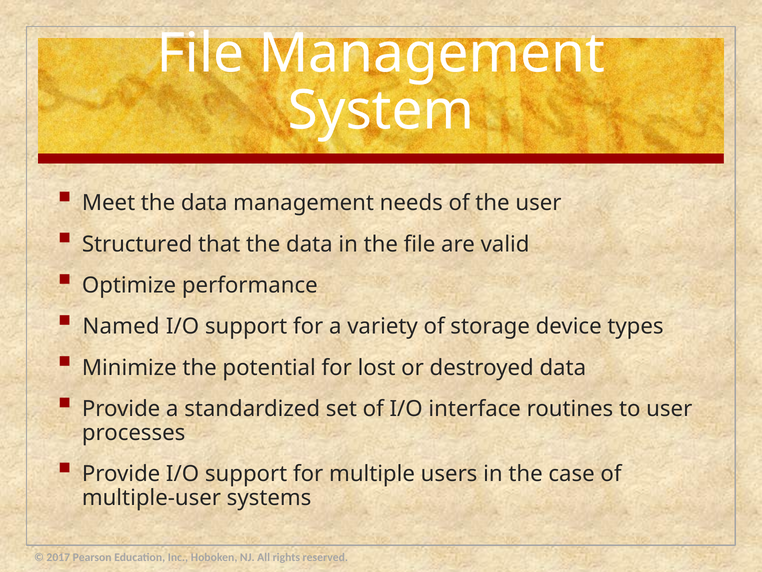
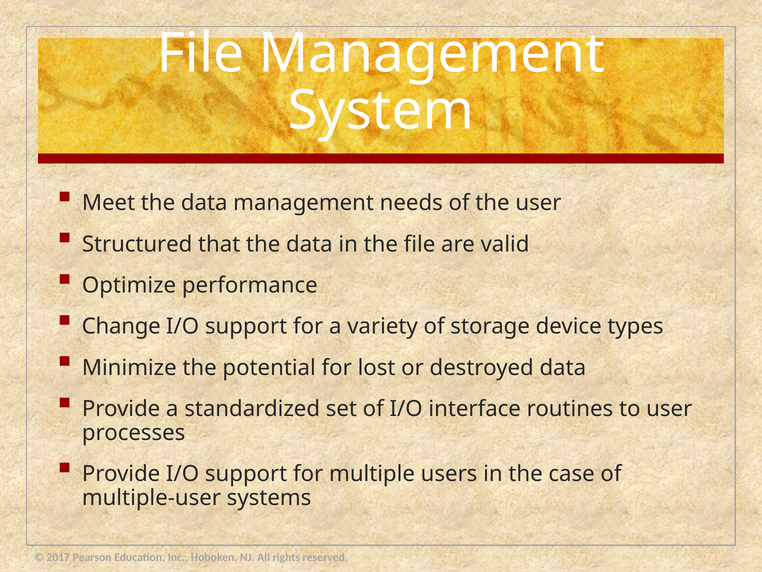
Named: Named -> Change (121, 326)
